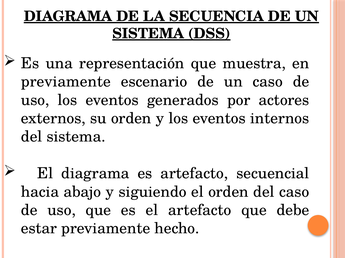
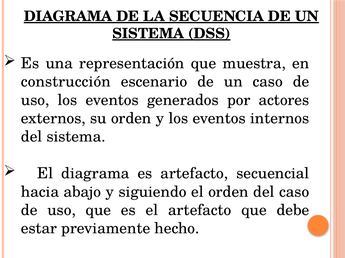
previamente: previamente -> construcción (66, 82)
